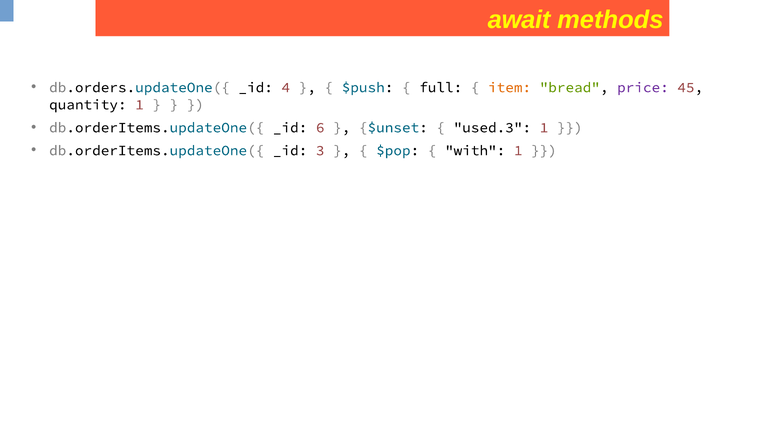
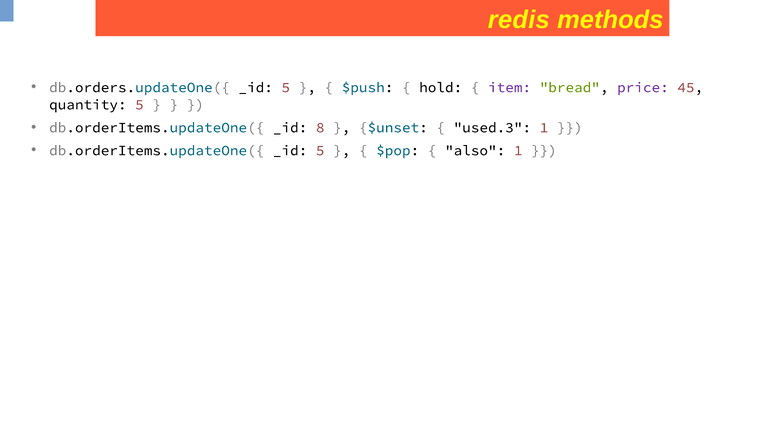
await: await -> redis (519, 20)
db.orders.updateOne({ _id 4: 4 -> 5 (286, 87)
full: full -> hold (441, 87)
item colour: orange -> purple (510, 87)
quantity 1: 1 -> 5 (139, 105)
6: 6 -> 8 (320, 128)
db.orderItems.updateOne({ _id 3: 3 -> 5 (320, 151)
with: with -> also (475, 151)
